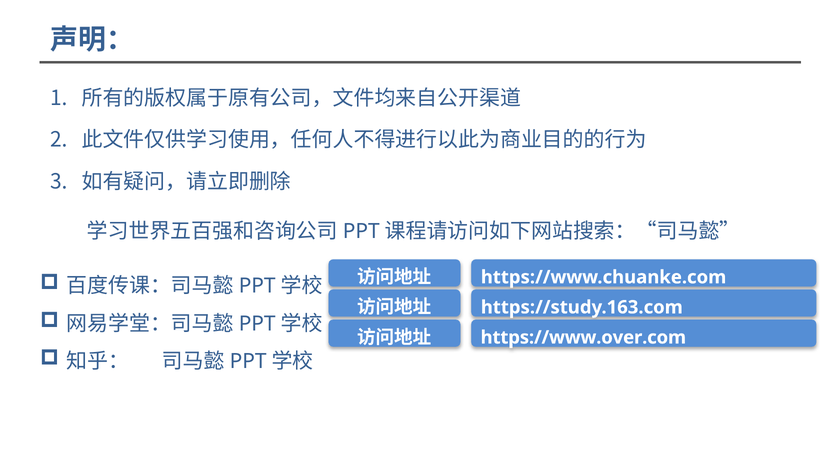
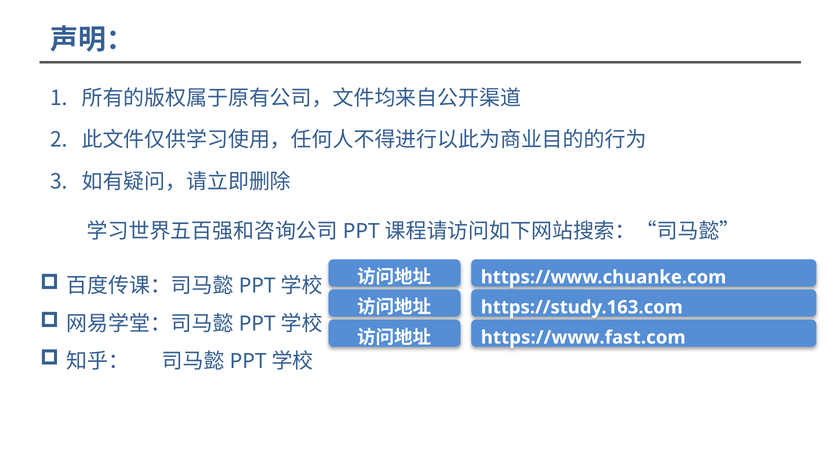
https://www.over.com: https://www.over.com -> https://www.fast.com (583, 337)
